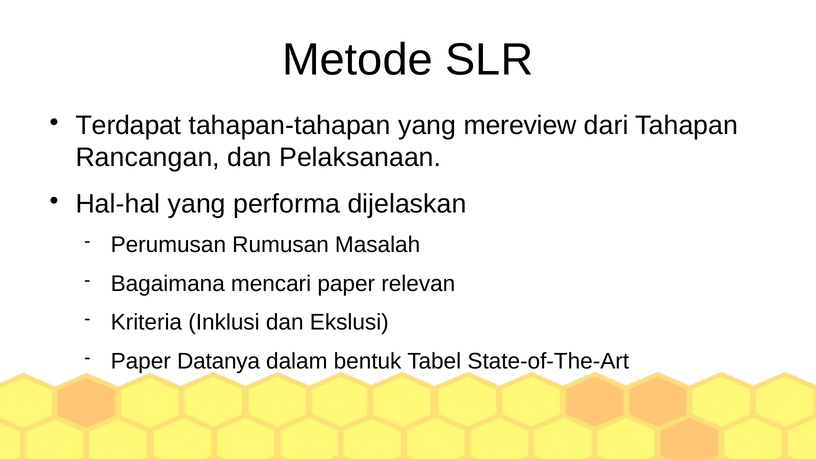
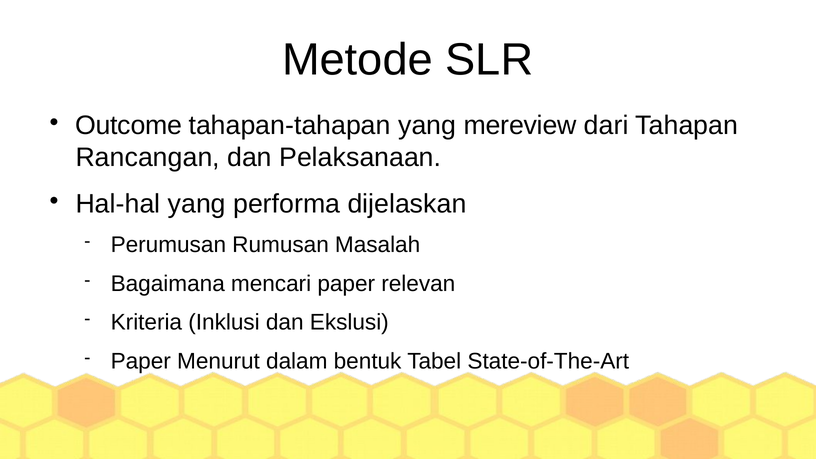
Terdapat: Terdapat -> Outcome (129, 125)
Datanya: Datanya -> Menurut (218, 361)
